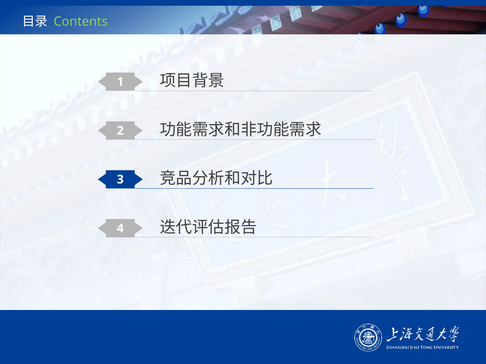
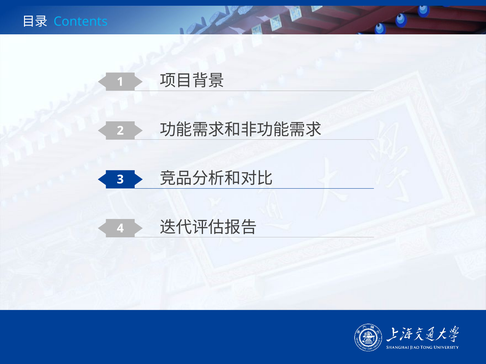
Contents colour: light green -> light blue (81, 22)
